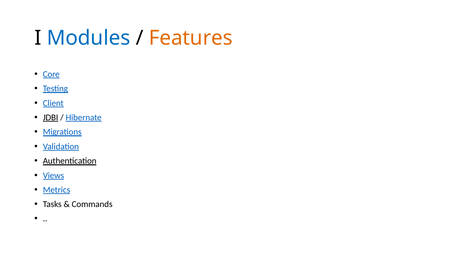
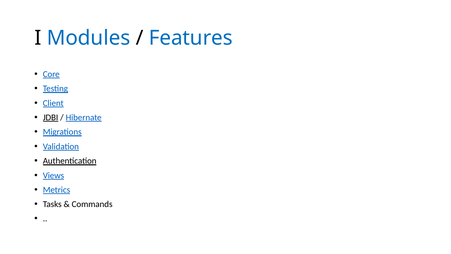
Features colour: orange -> blue (191, 38)
